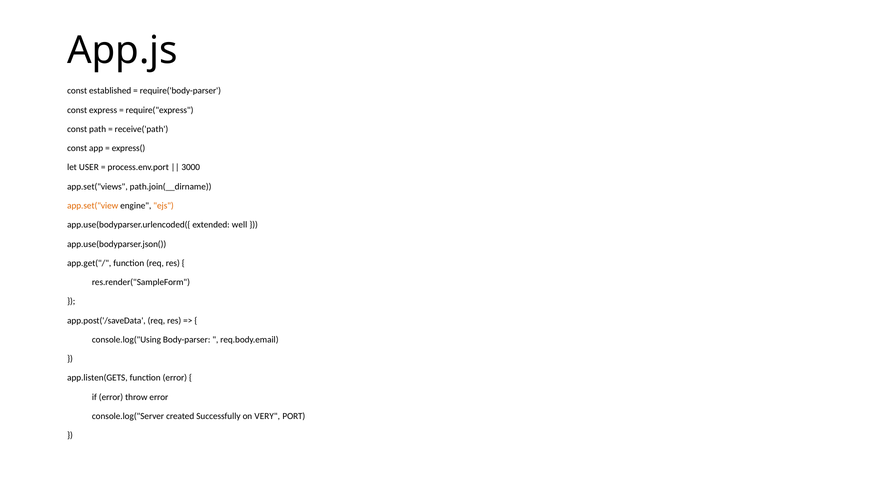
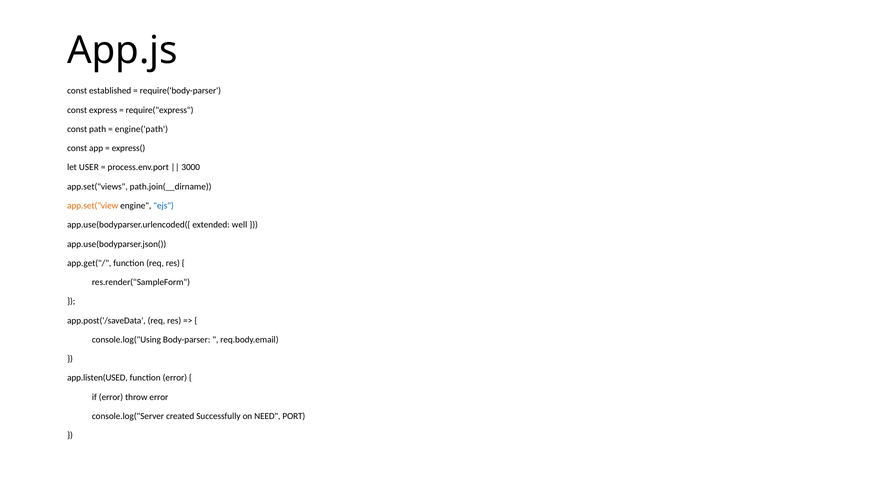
receive('path: receive('path -> engine('path (141, 129)
ejs colour: orange -> blue (164, 206)
app.listen(GETS: app.listen(GETS -> app.listen(USED (97, 378)
VERY: VERY -> NEED (267, 416)
